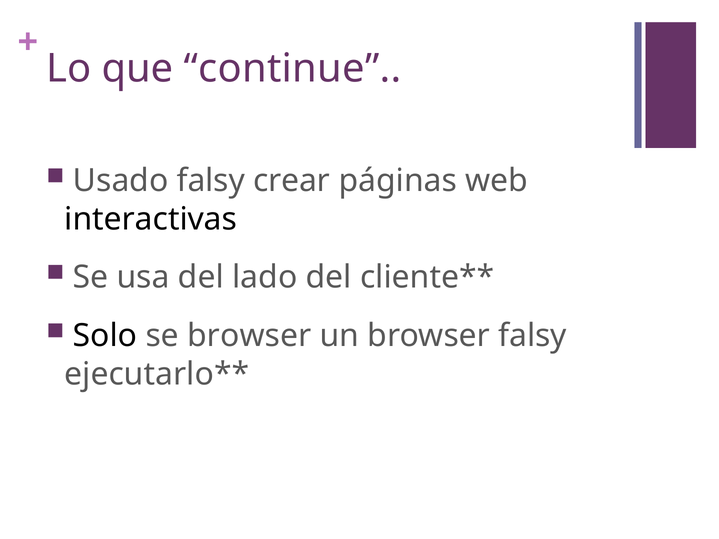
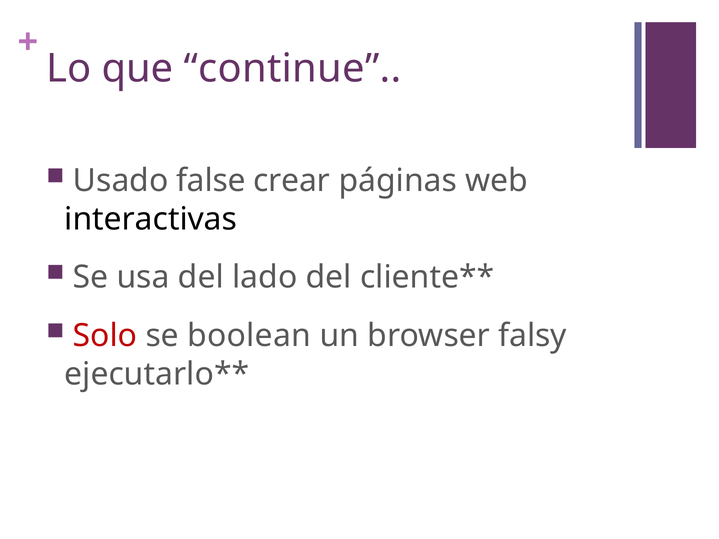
Usado falsy: falsy -> false (211, 181)
Solo colour: black -> red (105, 336)
se browser: browser -> boolean (249, 336)
